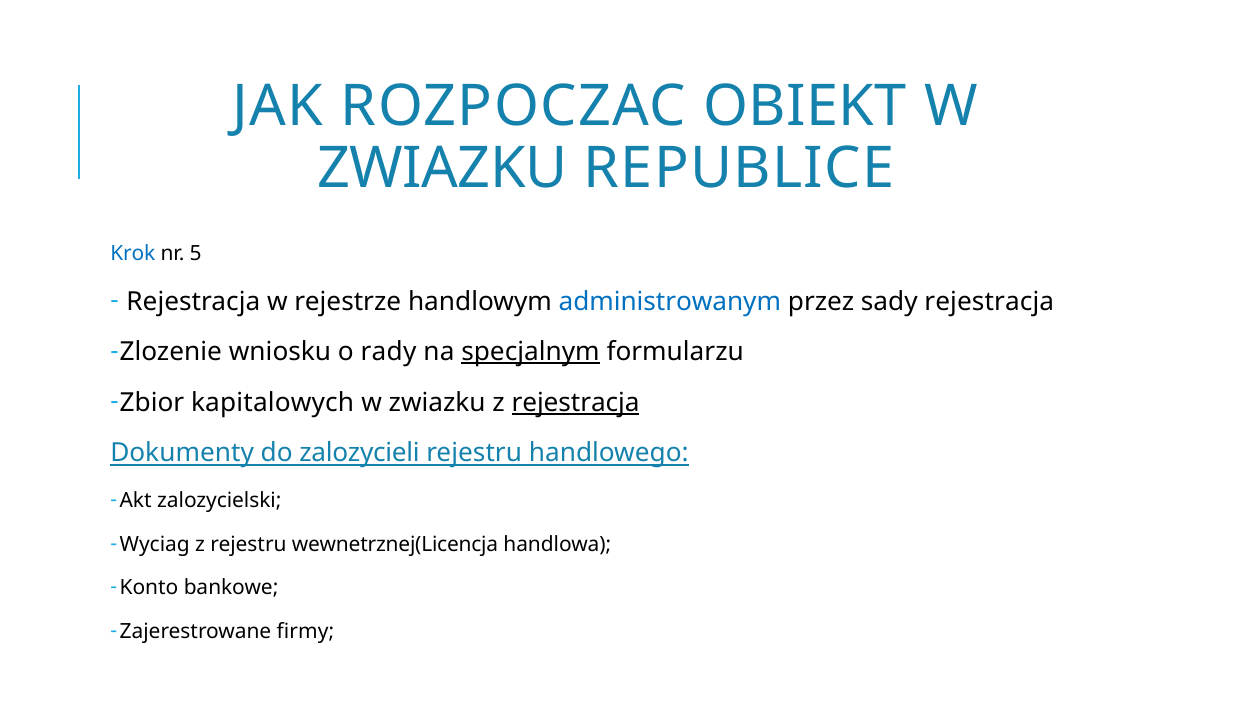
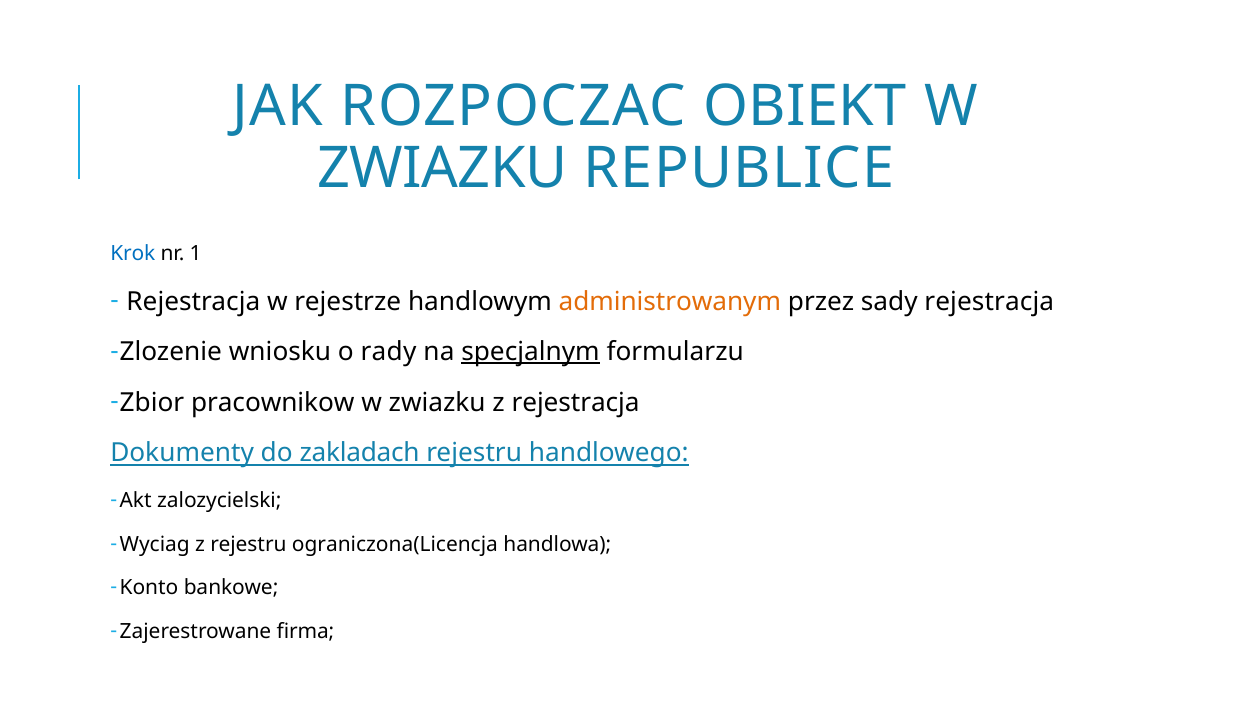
5: 5 -> 1 (196, 254)
administrowanym colour: blue -> orange (670, 301)
kapitalowych: kapitalowych -> pracownikow (273, 403)
rejestracja underline: present -> none (576, 403)
zalozycieli: zalozycieli -> zakladach (360, 453)
wewnetrznej(Licencja: wewnetrznej(Licencja -> ograniczona(Licencja (395, 544)
firmy: firmy -> firma (306, 632)
